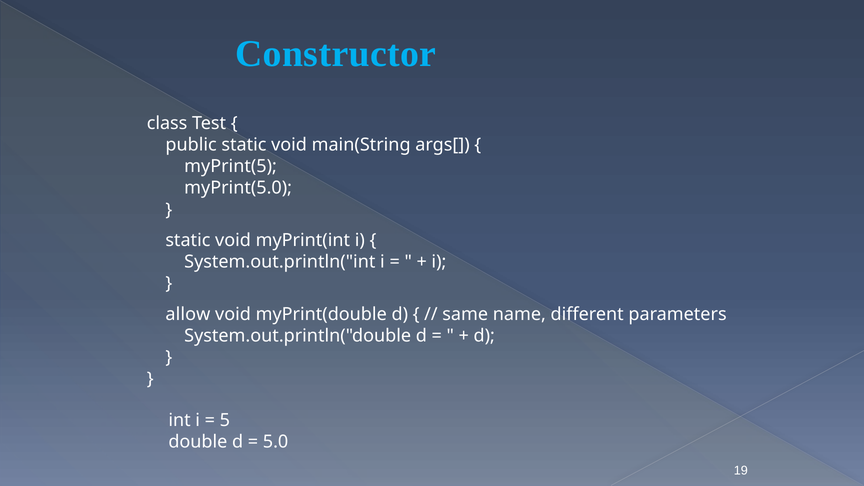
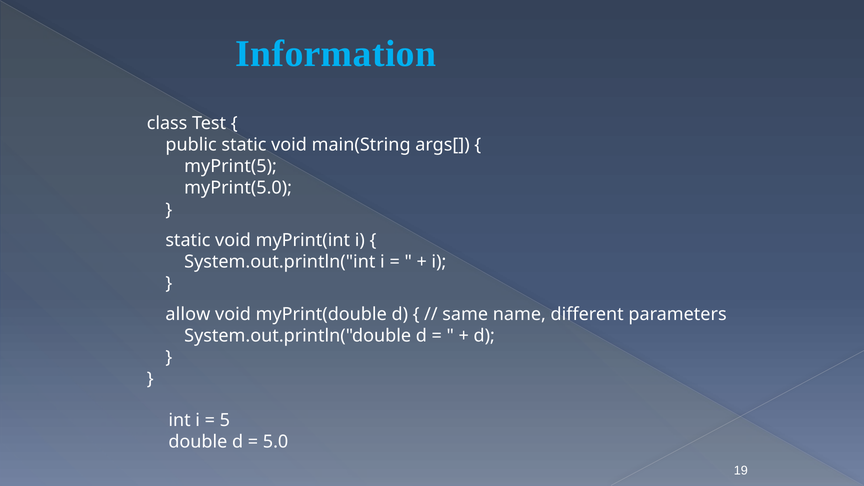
Constructor: Constructor -> Information (336, 54)
